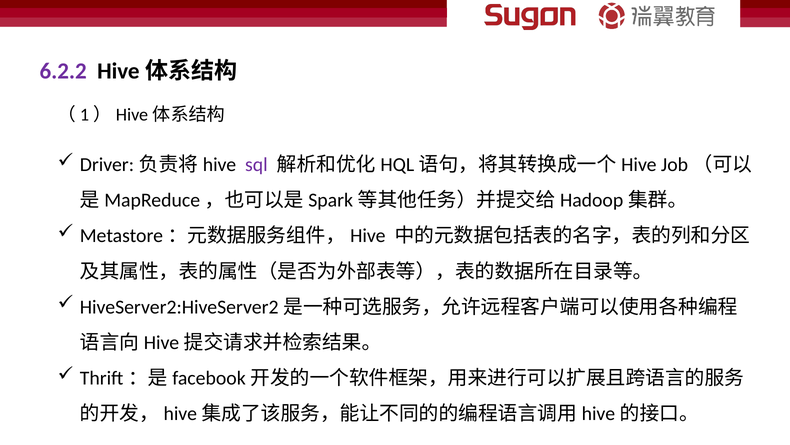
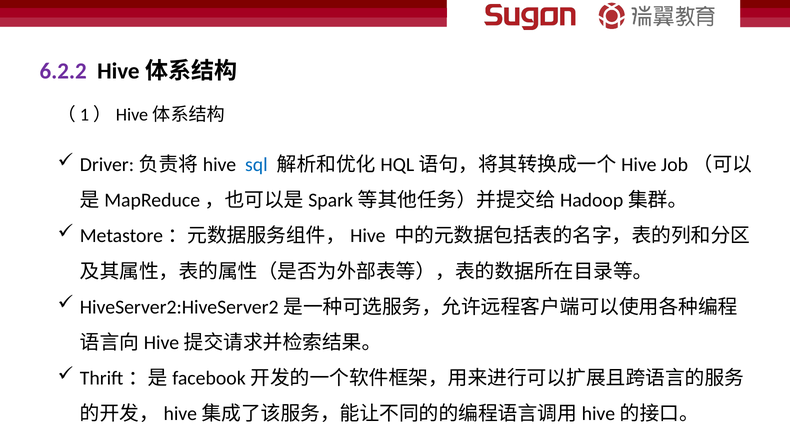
sql colour: purple -> blue (256, 165)
